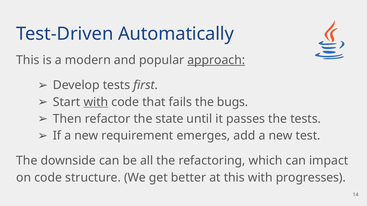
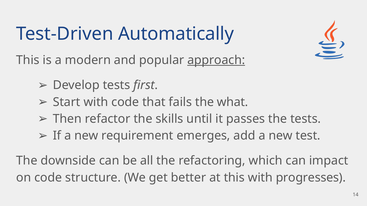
with underline: present -> none (96, 102)
bugs: bugs -> what (233, 102)
state: state -> skills (169, 119)
